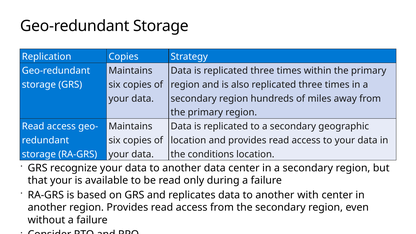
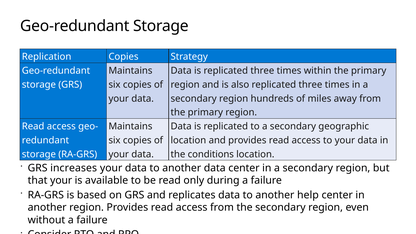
recognize: recognize -> increases (74, 168)
with: with -> help (308, 195)
